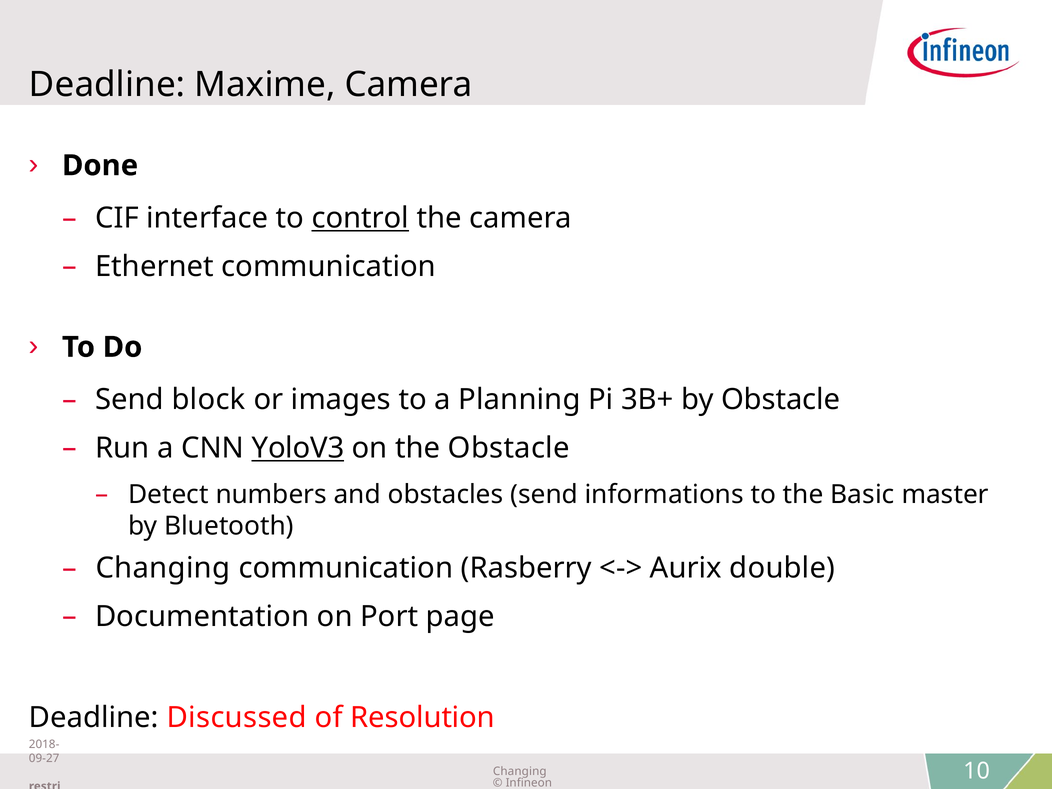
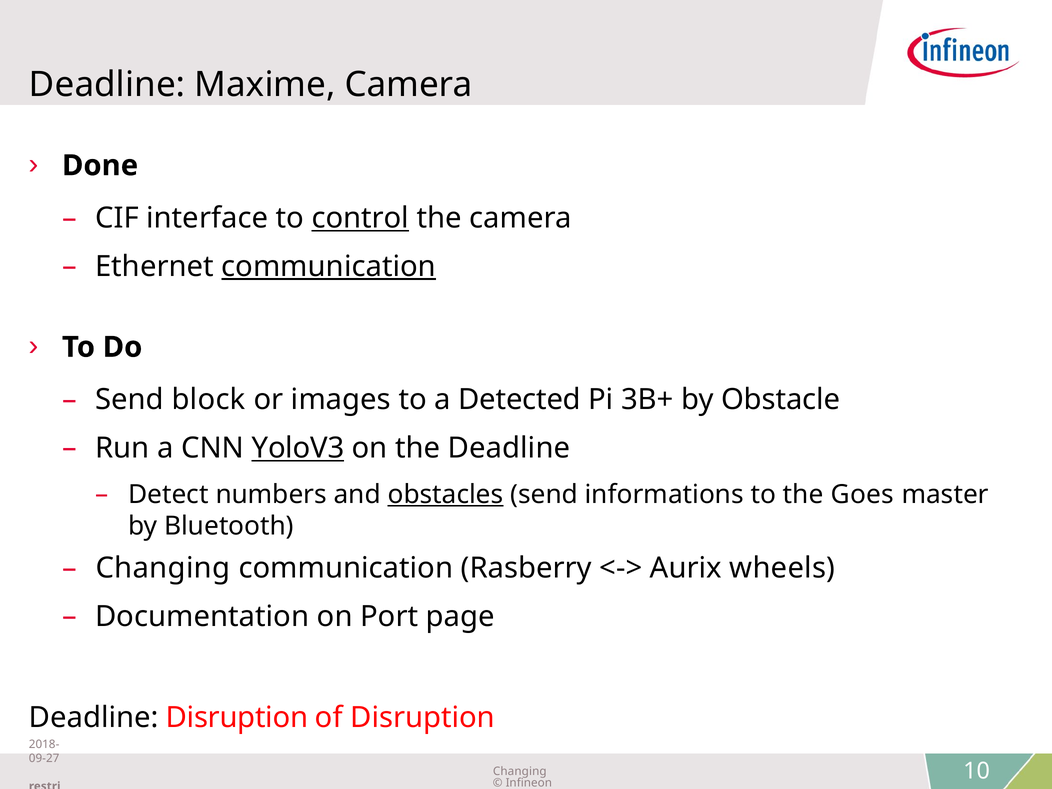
communication underline: none -> present (329, 266)
Planning: Planning -> Detected (520, 400)
the Obstacle: Obstacle -> Deadline (509, 448)
obstacles underline: none -> present (446, 494)
Basic: Basic -> Goes (862, 494)
double: double -> wheels (782, 568)
Deadline Discussed: Discussed -> Disruption (237, 718)
of Resolution: Resolution -> Disruption (423, 718)
